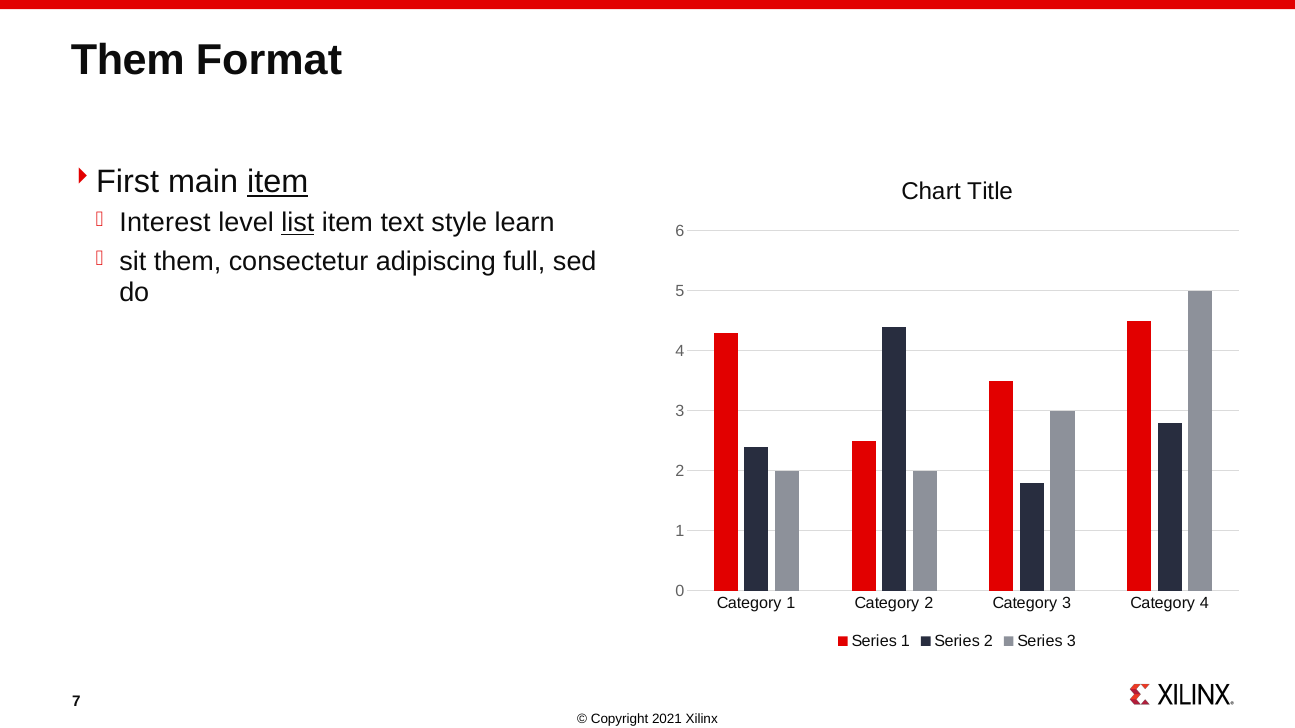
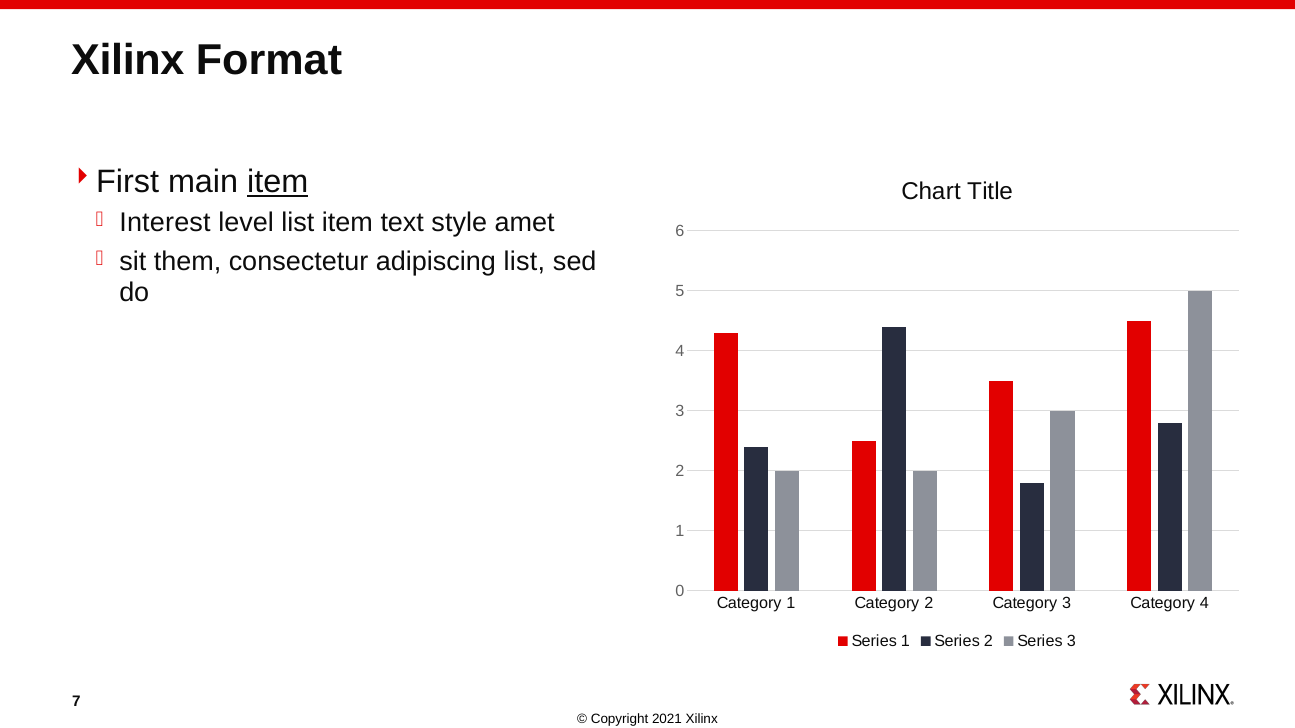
Them: Them -> Xilinx (128, 60)
list underline: present -> none (298, 223)
learn: learn -> amet (525, 223)
adipiscing full: full -> list (524, 262)
